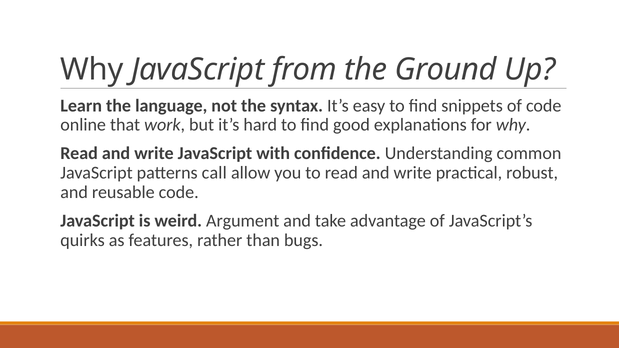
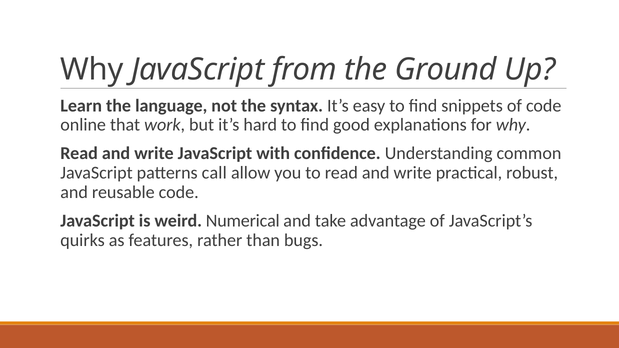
Argument: Argument -> Numerical (243, 221)
